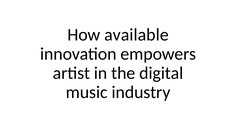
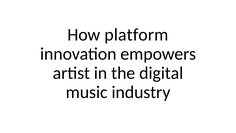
available: available -> platform (136, 35)
